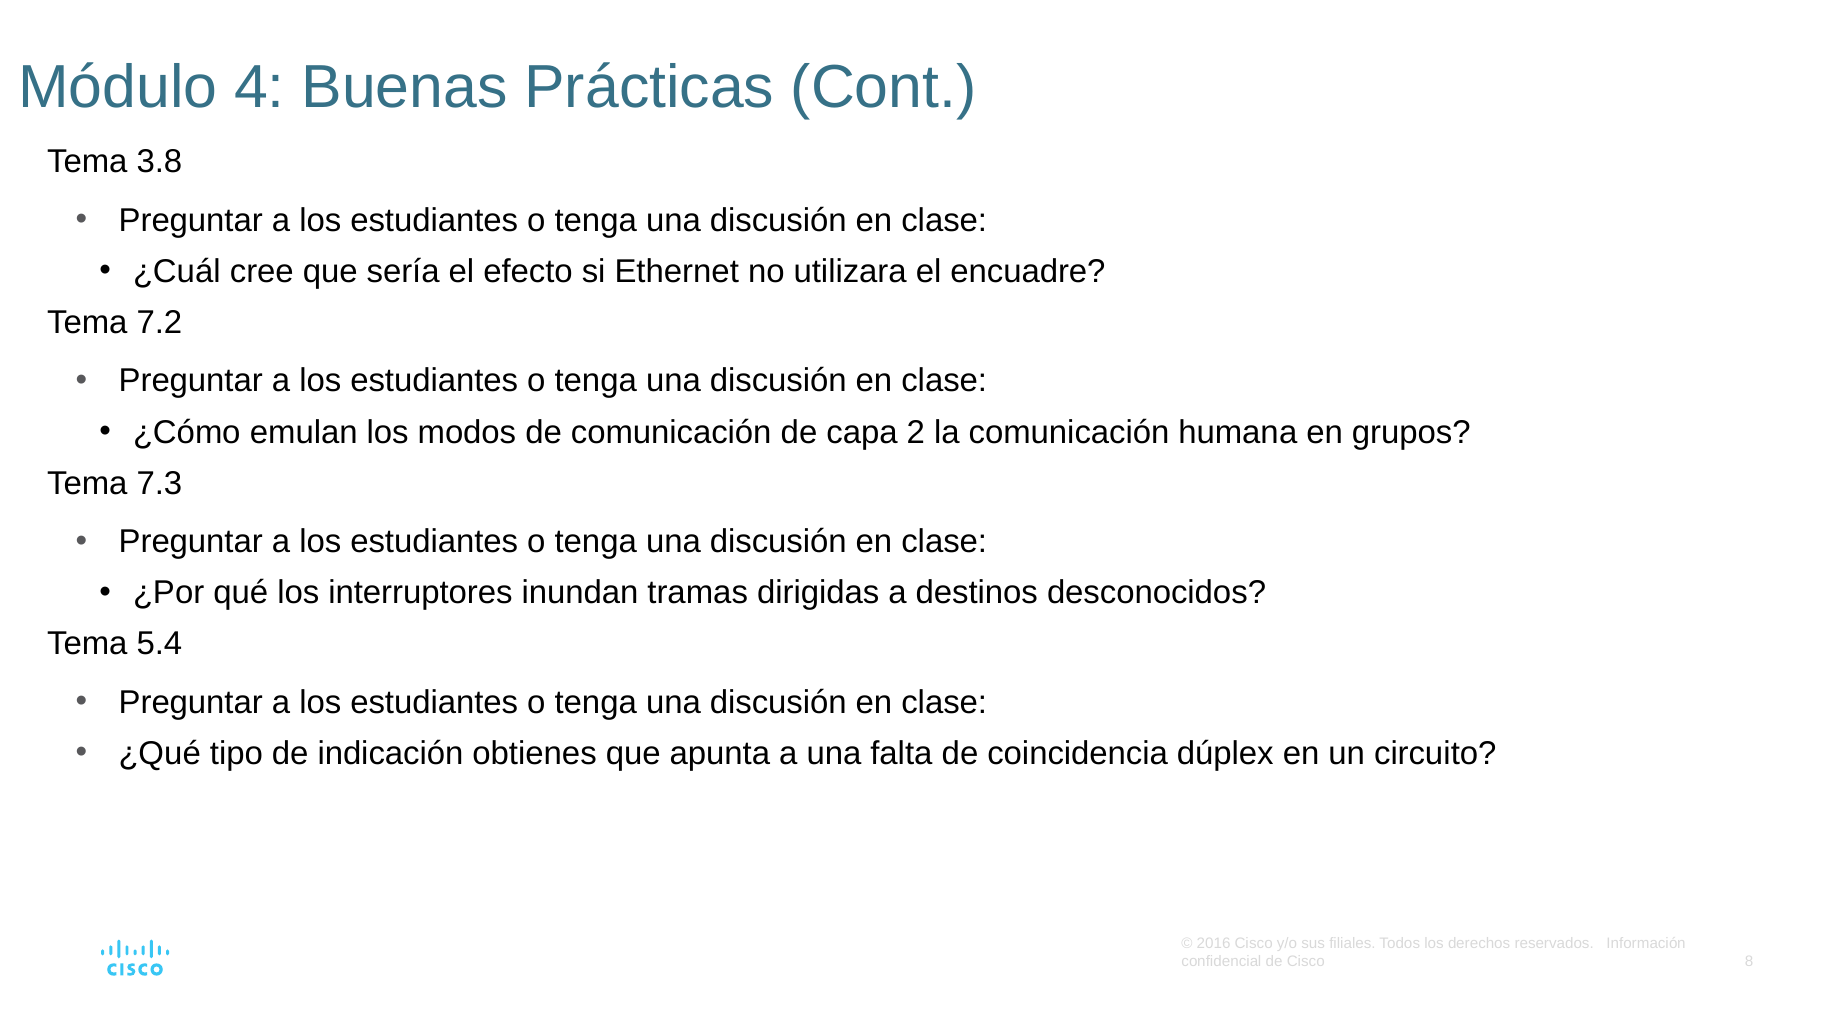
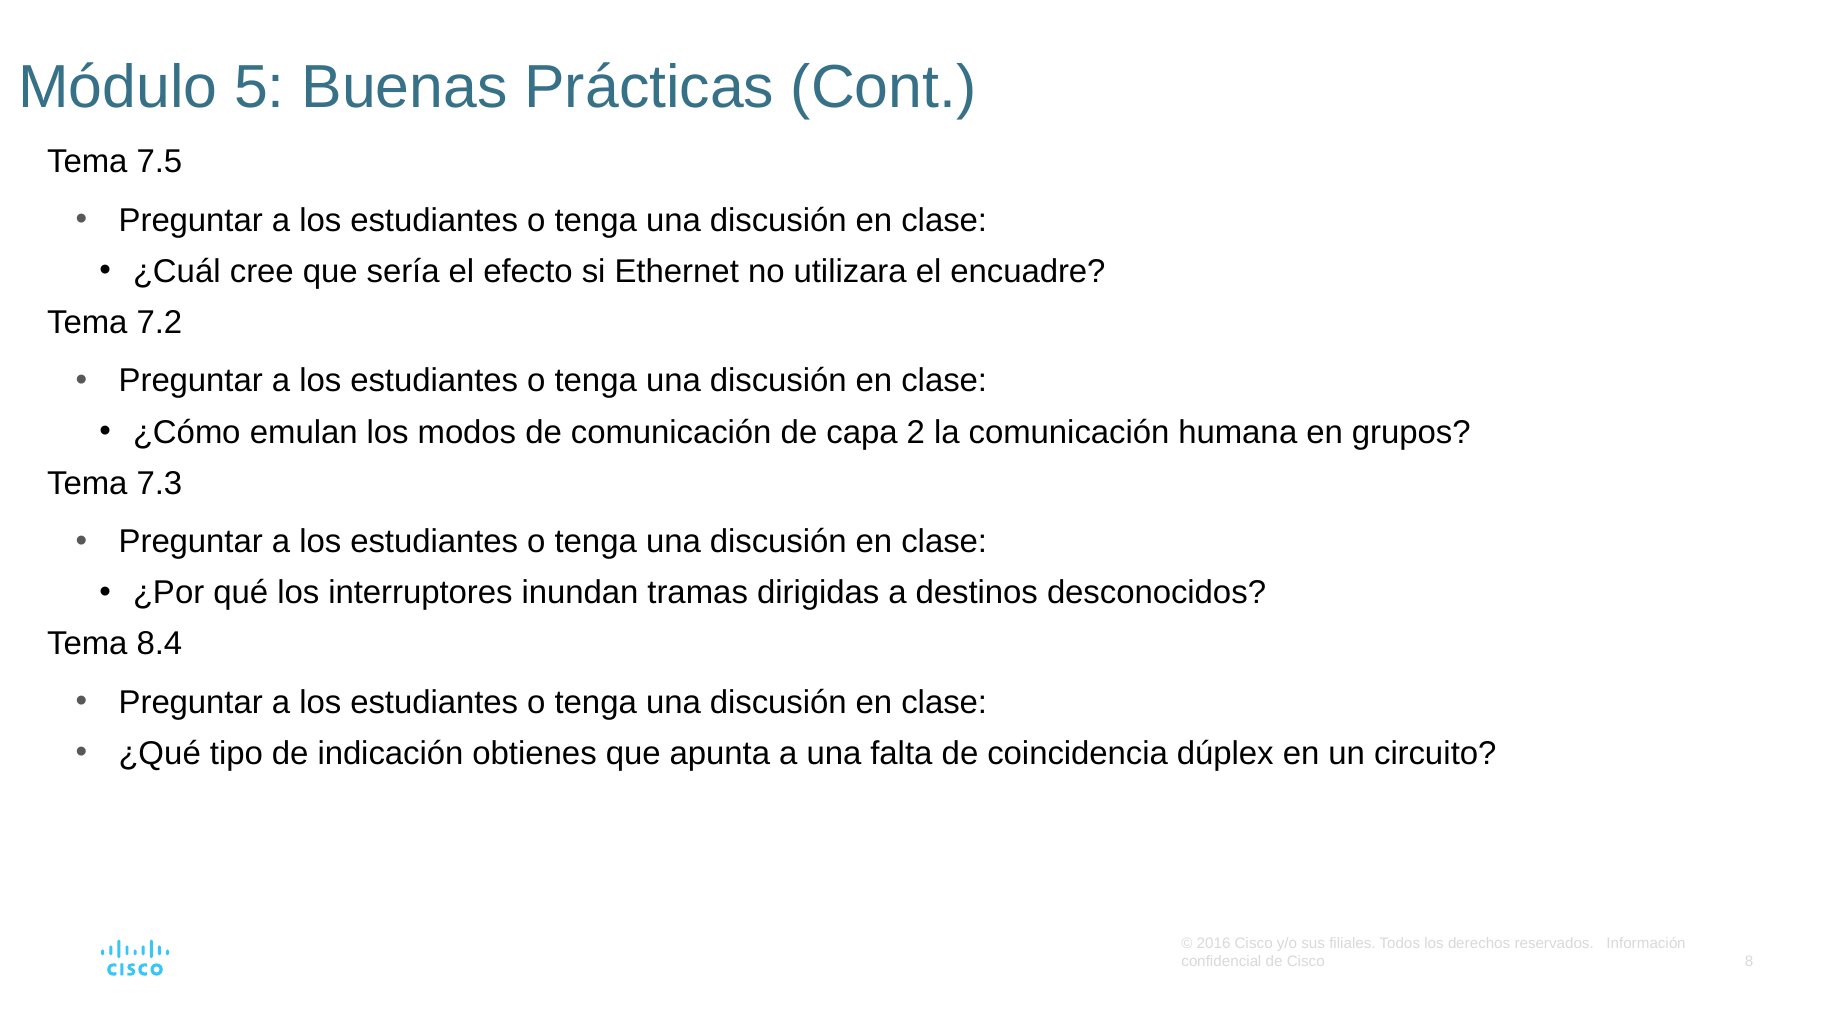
4: 4 -> 5 (259, 88)
3.8: 3.8 -> 7.5 (159, 162)
5.4: 5.4 -> 8.4 (159, 644)
